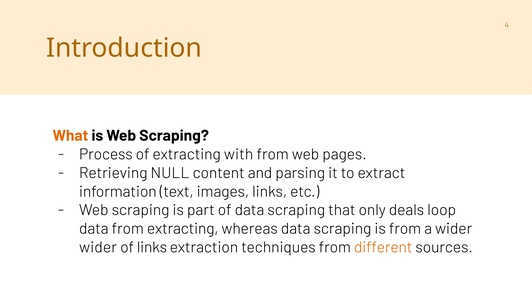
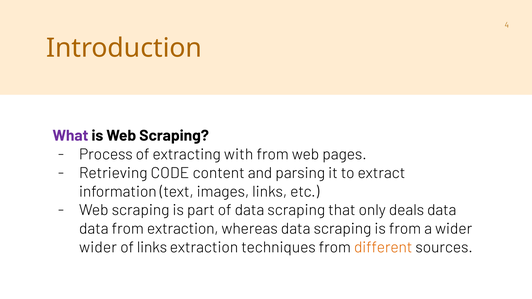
What colour: orange -> purple (70, 136)
NULL: NULL -> CODE (170, 173)
deals loop: loop -> data (442, 210)
from extracting: extracting -> extraction (183, 229)
